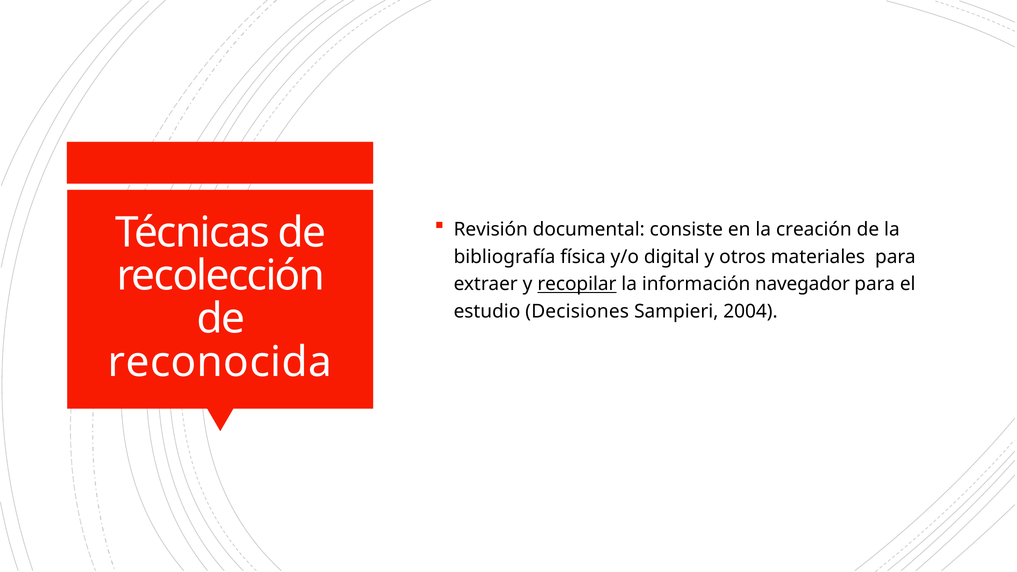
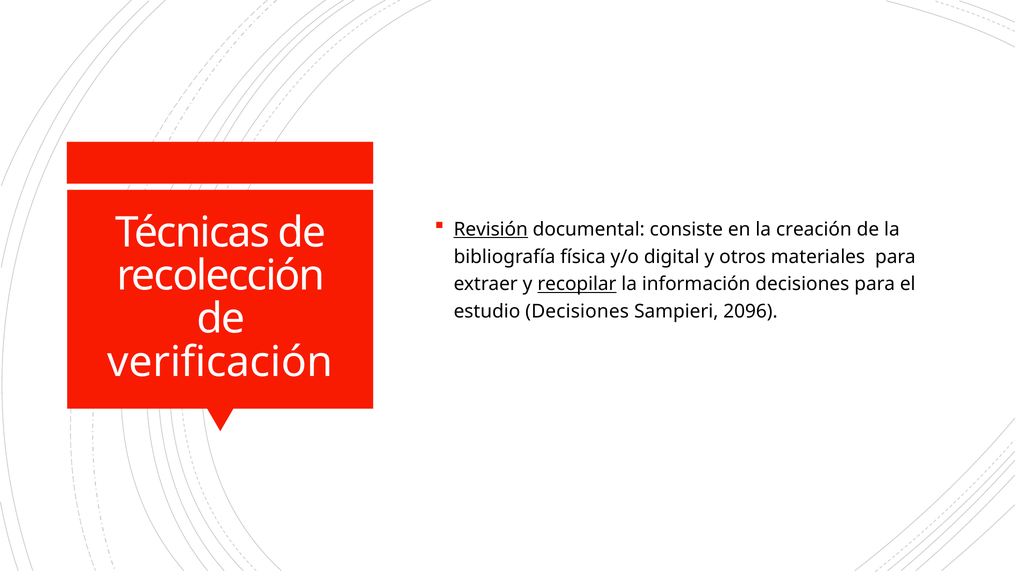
Revisión underline: none -> present (491, 229)
información navegador: navegador -> decisiones (802, 284)
2004: 2004 -> 2096 (750, 312)
reconocida: reconocida -> verificación (220, 362)
